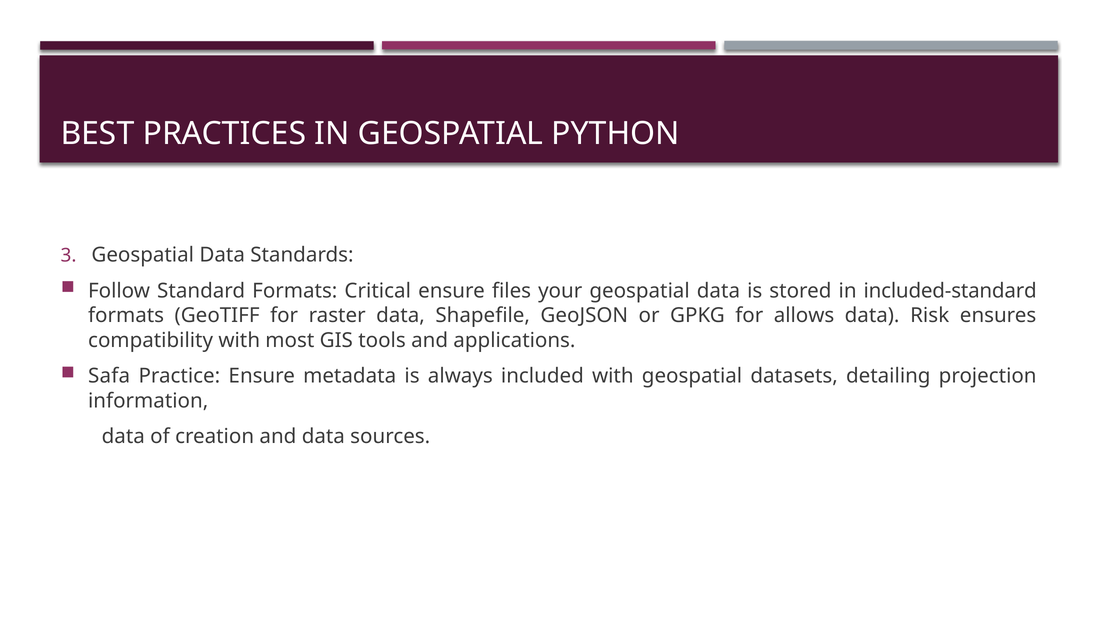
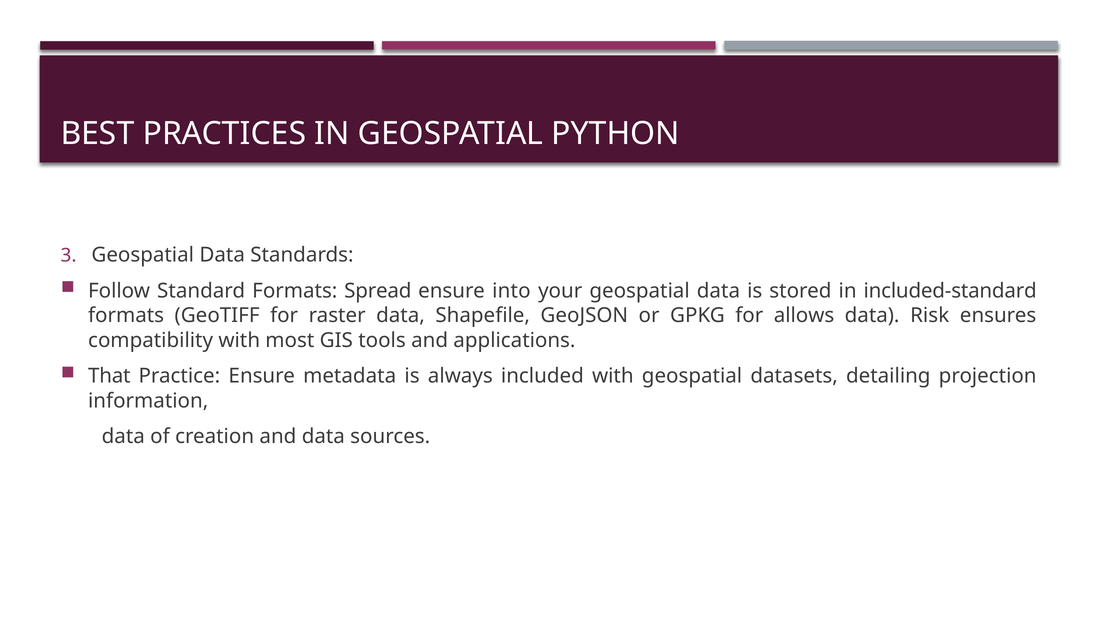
Critical: Critical -> Spread (378, 291)
files: files -> into (511, 291)
Safa: Safa -> That (109, 376)
